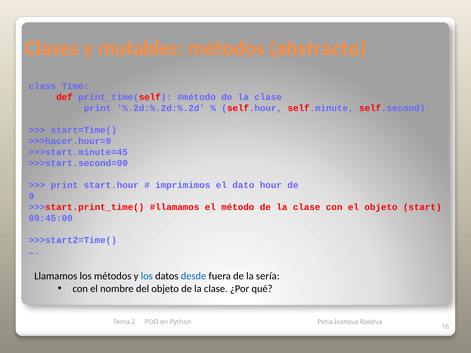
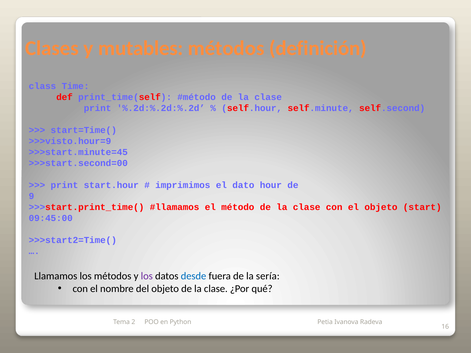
abstracto: abstracto -> definición (318, 48)
>>>hacer.hour=9: >>>hacer.hour=9 -> >>>visto.hour=9 (70, 141)
los colour: blue -> purple (147, 276)
